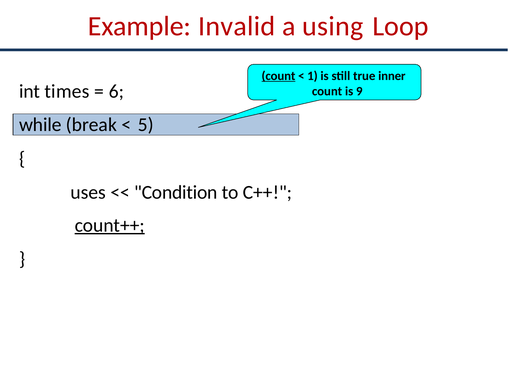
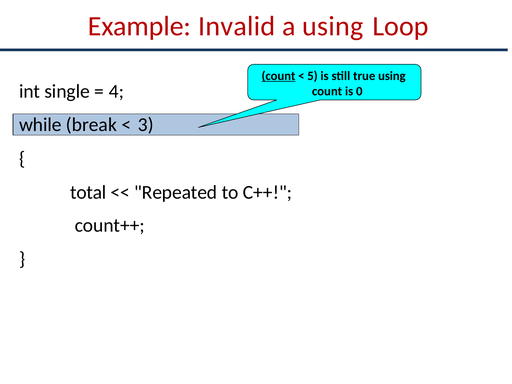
1: 1 -> 5 (313, 76)
true inner: inner -> using (392, 76)
times: times -> single (67, 91)
6: 6 -> 4 (117, 91)
9: 9 -> 0 (359, 91)
5: 5 -> 3 (146, 125)
uses: uses -> total (88, 192)
Condition: Condition -> Repeated (176, 192)
count++ underline: present -> none (110, 225)
